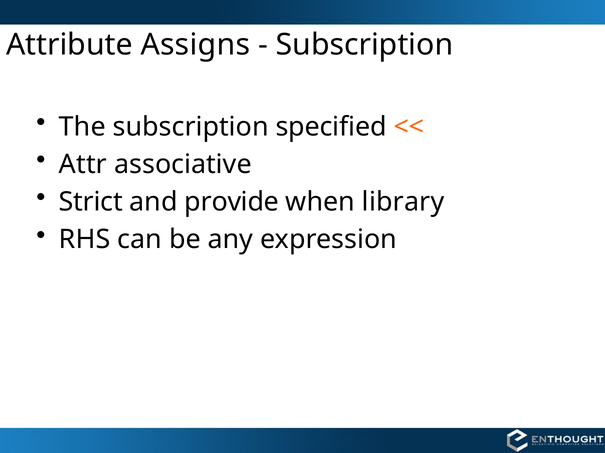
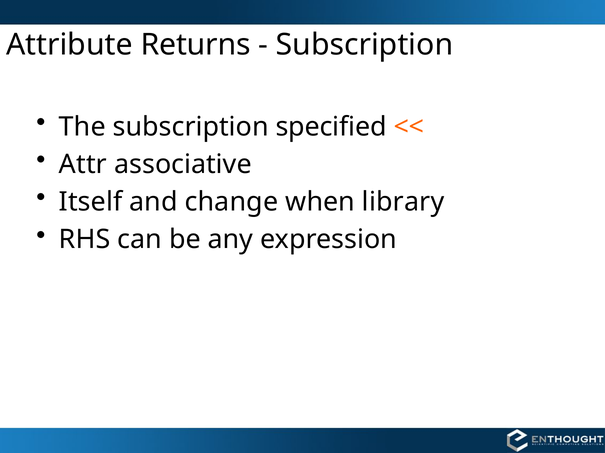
Assigns: Assigns -> Returns (196, 45)
Strict: Strict -> Itself (91, 202)
provide: provide -> change (232, 202)
